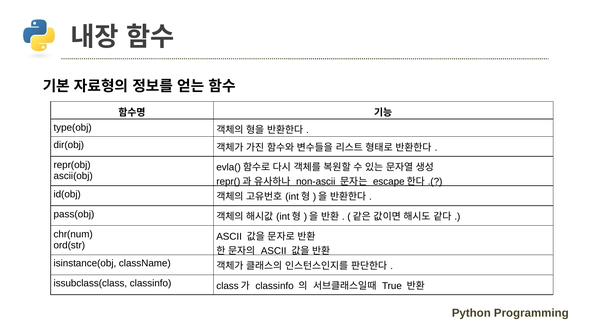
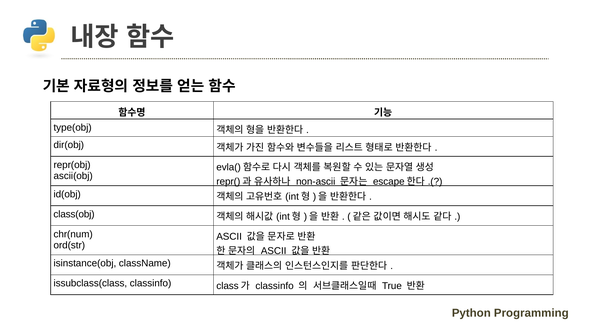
pass(obj: pass(obj -> class(obj (74, 214)
